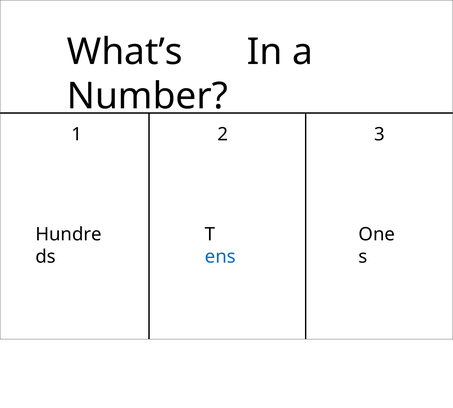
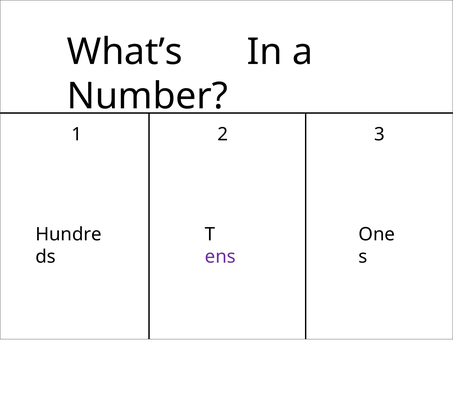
ens colour: blue -> purple (220, 257)
